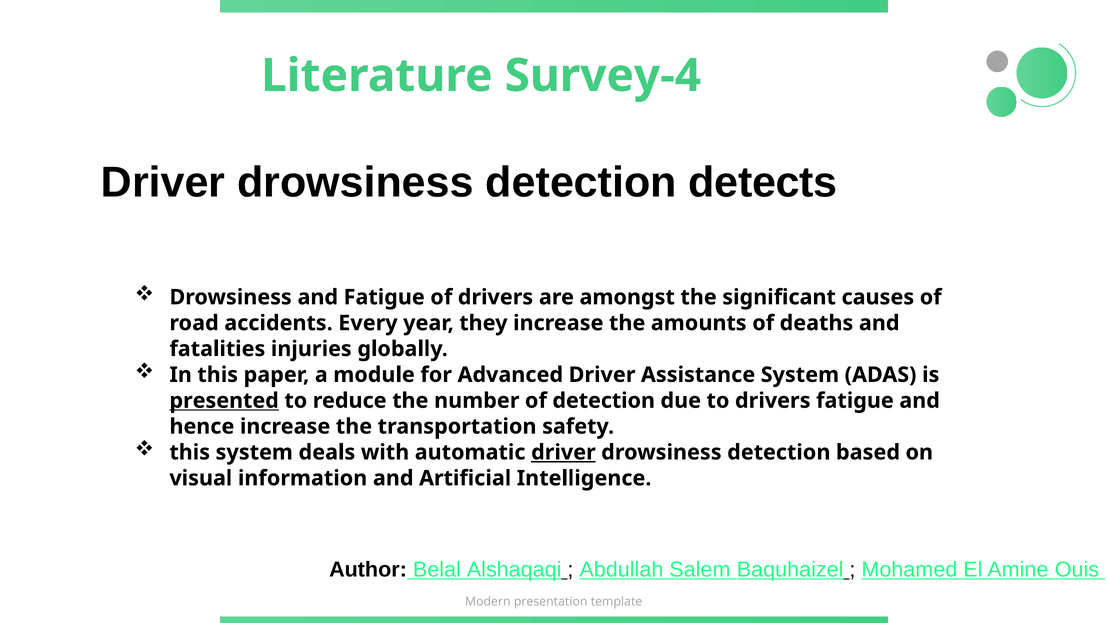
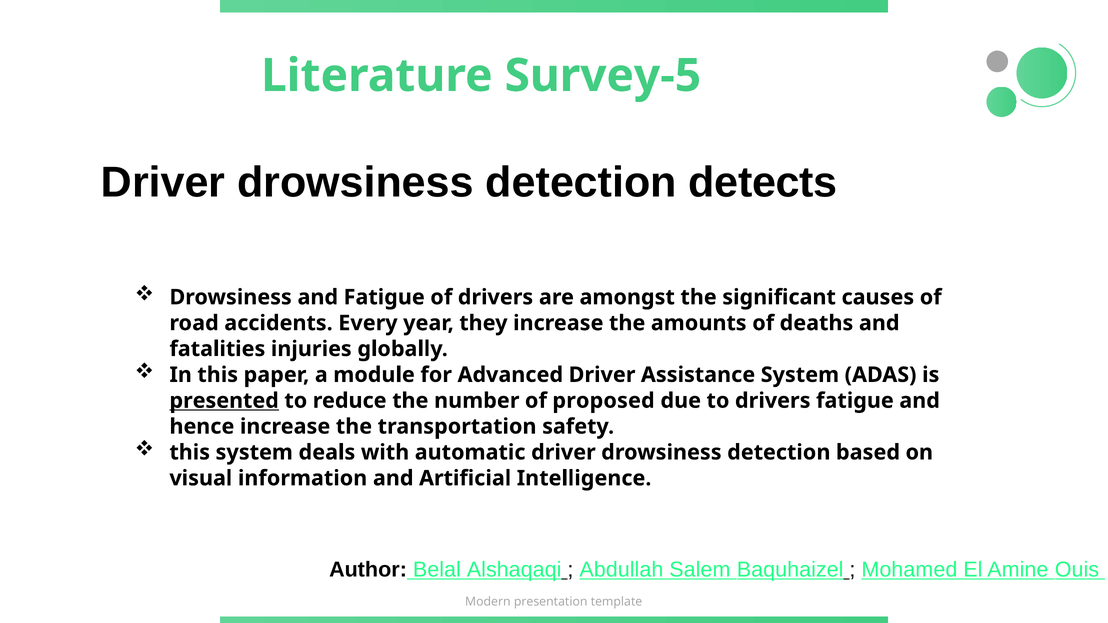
Survey-4: Survey-4 -> Survey-5 (603, 76)
of detection: detection -> proposed (604, 401)
driver underline: present -> none (563, 453)
